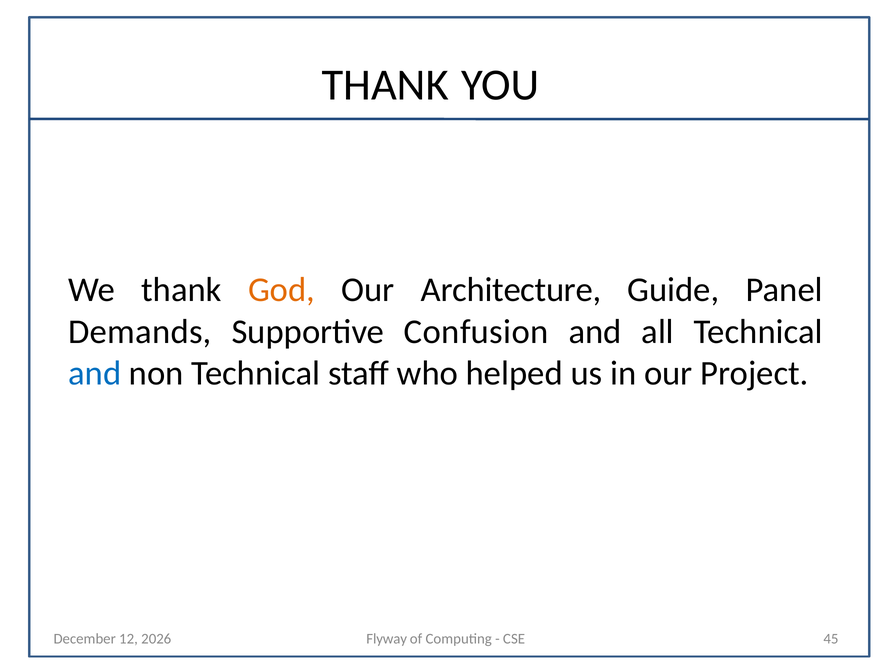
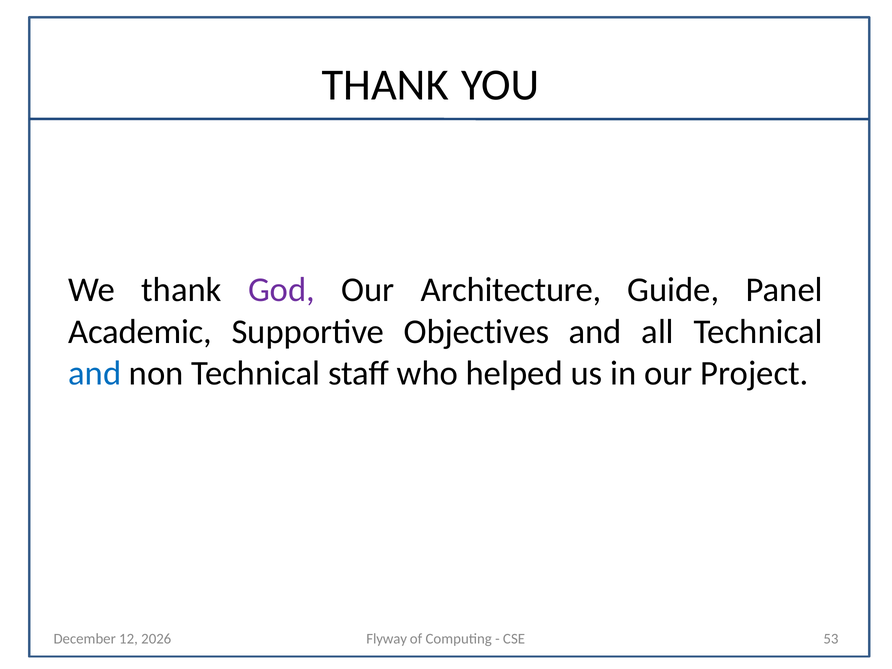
God colour: orange -> purple (281, 290)
Demands: Demands -> Academic (140, 332)
Confusion: Confusion -> Objectives (477, 332)
45: 45 -> 53 (831, 639)
